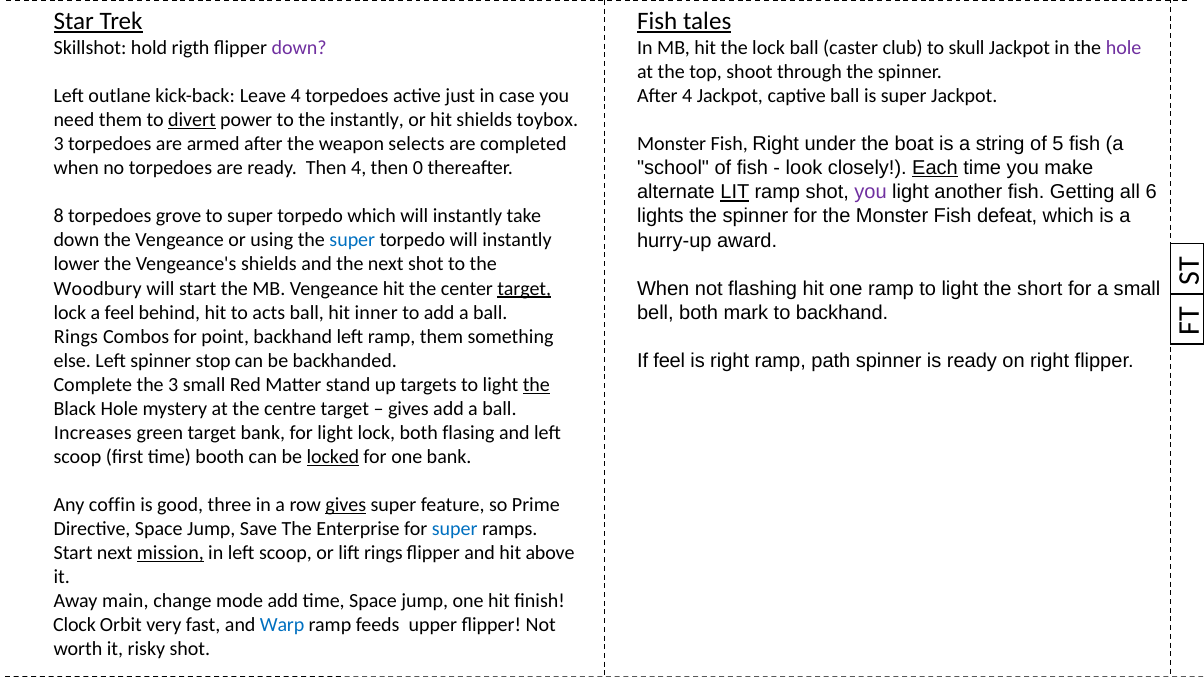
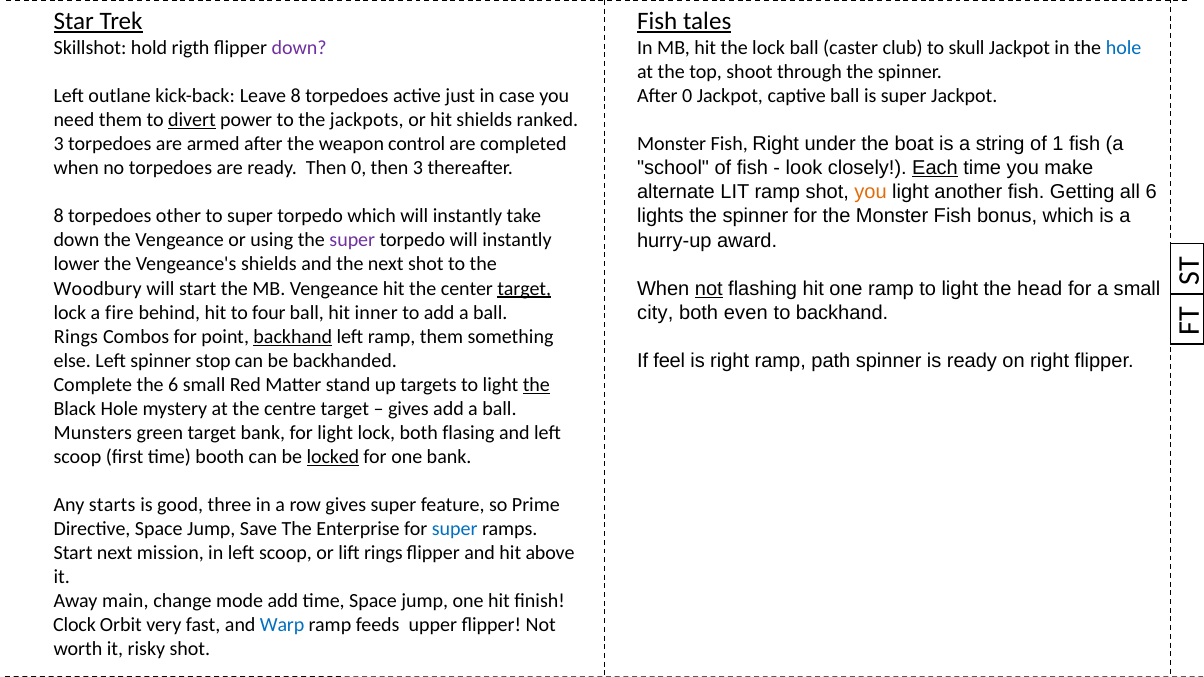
hole colour: purple -> blue (1124, 48)
Leave 4: 4 -> 8 (296, 96)
After 4: 4 -> 0 (687, 96)
the instantly: instantly -> jackpots (367, 120)
toybox: toybox -> ranked (547, 120)
selects: selects -> control (417, 144)
5: 5 -> 1 (1058, 144)
Then 4: 4 -> 0 (359, 168)
then 0: 0 -> 3 (418, 168)
LIT underline: present -> none (735, 192)
you colour: purple -> orange (871, 192)
defeat: defeat -> bonus (1007, 216)
grove: grove -> other (178, 216)
super colour: blue -> purple (352, 240)
not underline: none -> present (709, 289)
short: short -> head (1040, 289)
bell: bell -> city (655, 313)
mark: mark -> even (746, 313)
a feel: feel -> fire (119, 313)
acts: acts -> four (269, 313)
backhand underline: none -> present (293, 337)
the 3: 3 -> 6 (173, 385)
Increases: Increases -> Munsters (93, 433)
coffin: coffin -> starts (112, 505)
gives underline: present -> none (346, 505)
mission underline: present -> none (170, 553)
